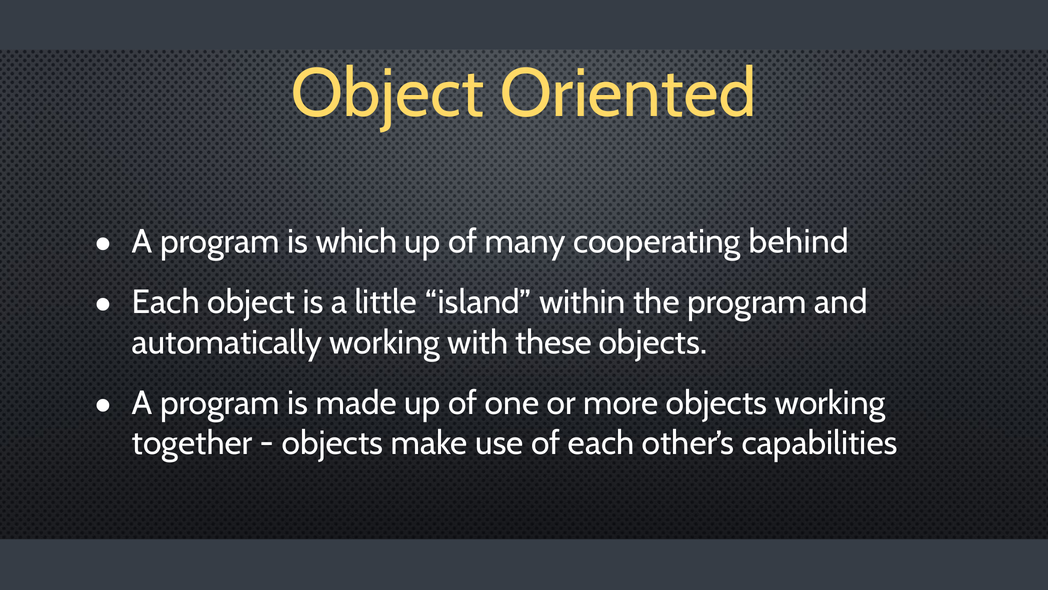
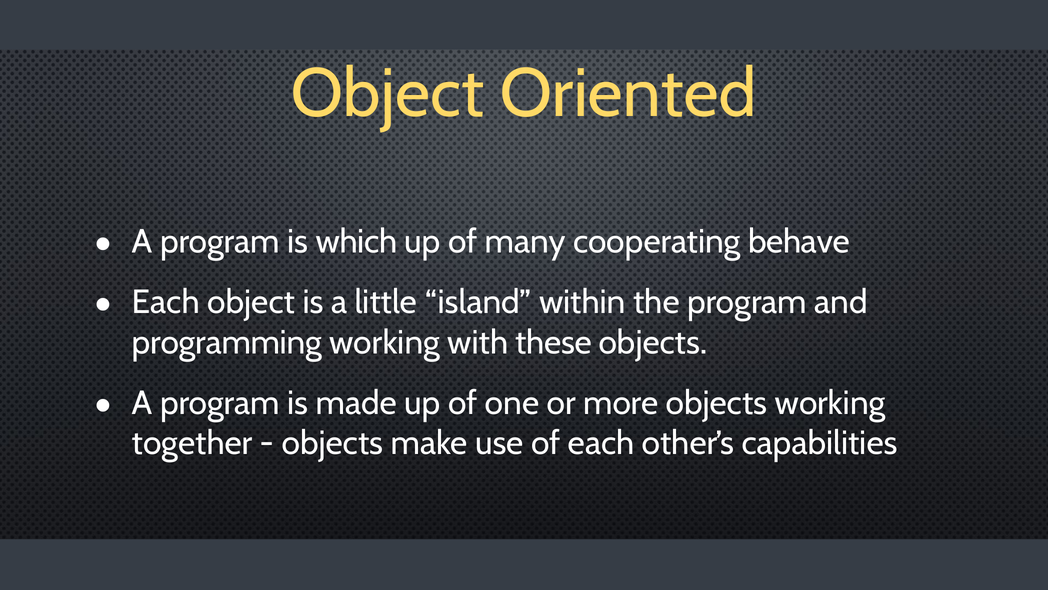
behind: behind -> behave (799, 242)
automatically: automatically -> programming (227, 342)
